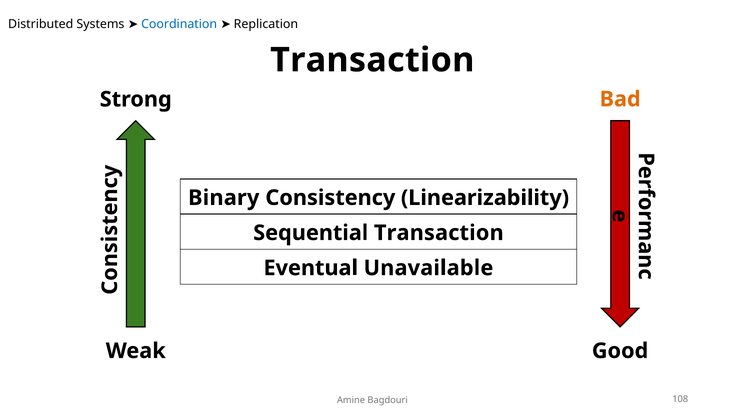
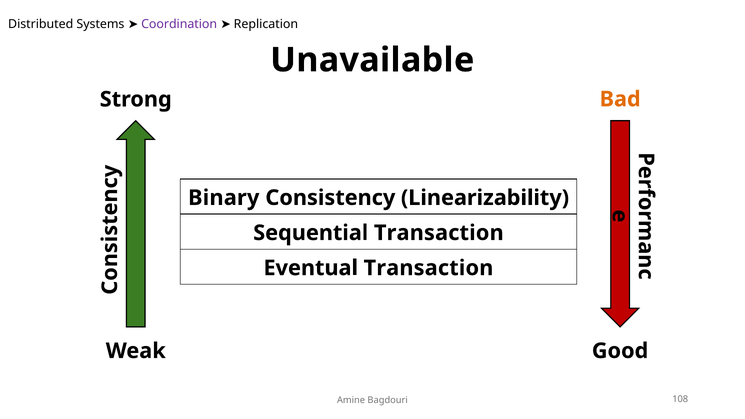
Coordination colour: blue -> purple (179, 24)
Transaction: Transaction -> Unavailable (372, 60)
Eventual Unavailable: Unavailable -> Transaction (428, 268)
